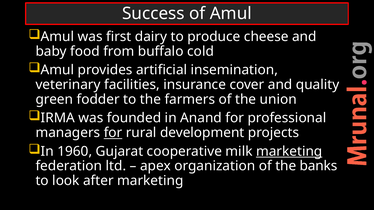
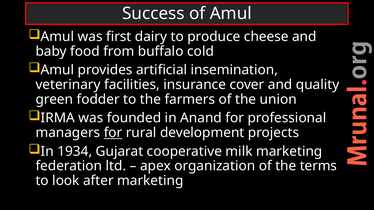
1960: 1960 -> 1934 (75, 152)
marketing underline: present -> none (289, 152)
banks: banks -> terms (318, 166)
